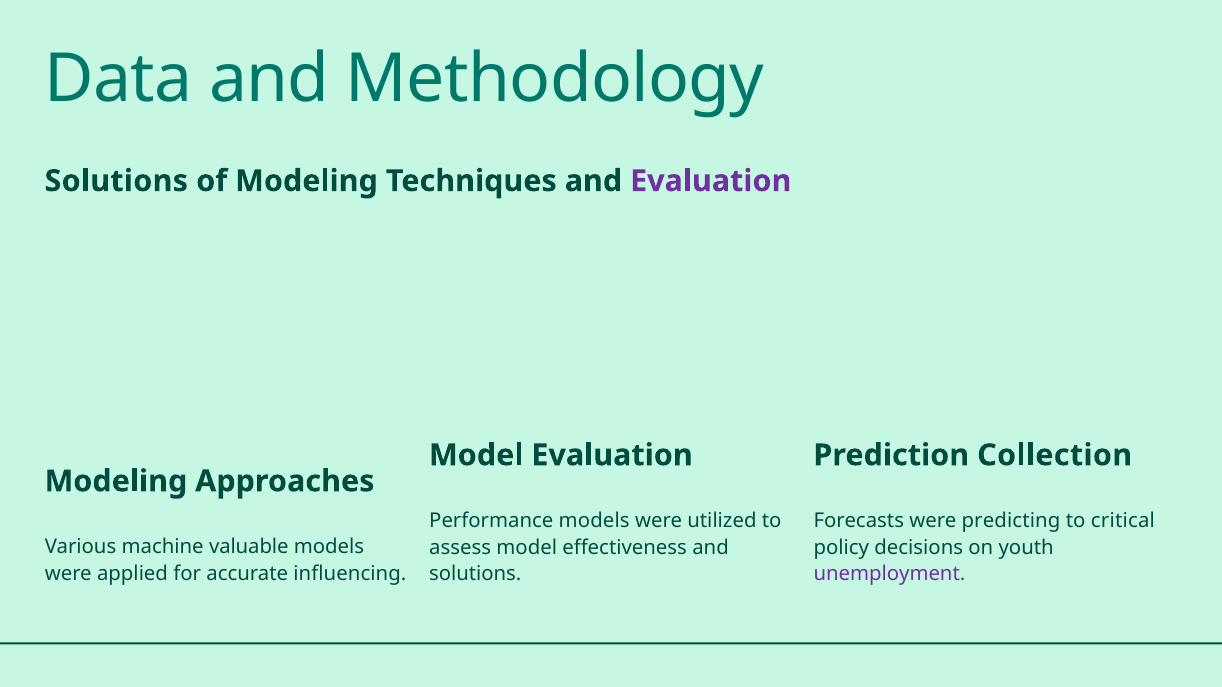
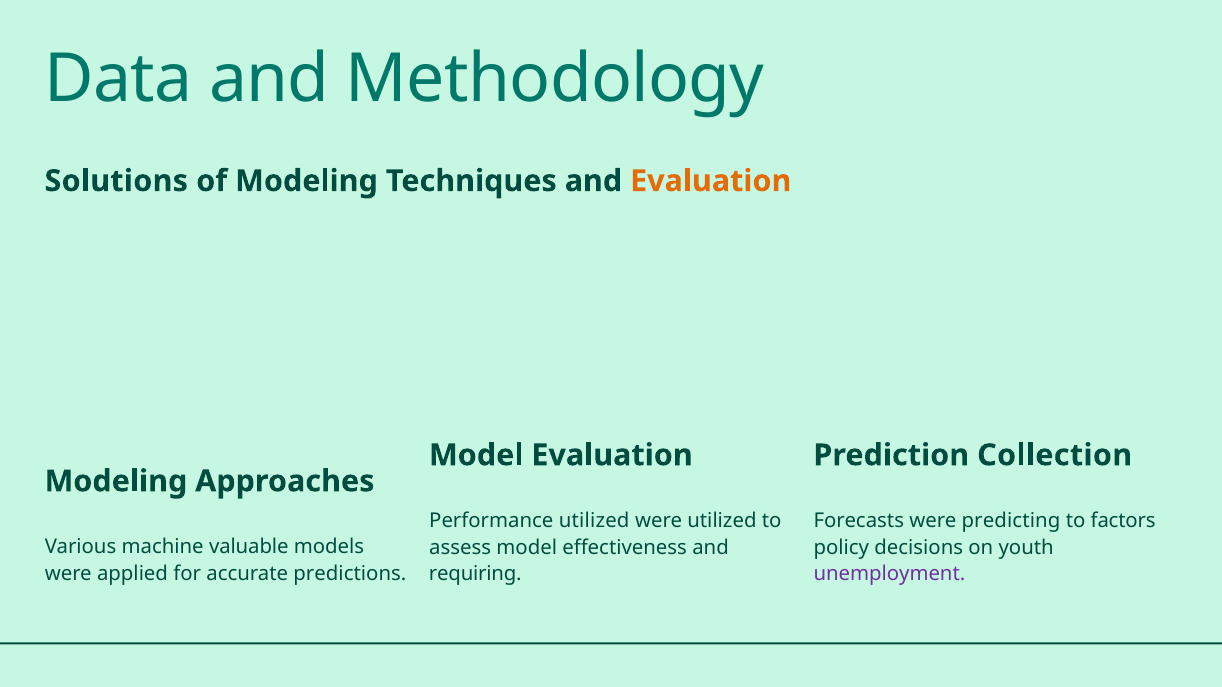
Evaluation colour: purple -> orange (711, 181)
Performance models: models -> utilized (594, 521)
critical: critical -> factors (1123, 521)
influencing: influencing -> predictions (350, 574)
solutions: solutions -> requiring (475, 574)
